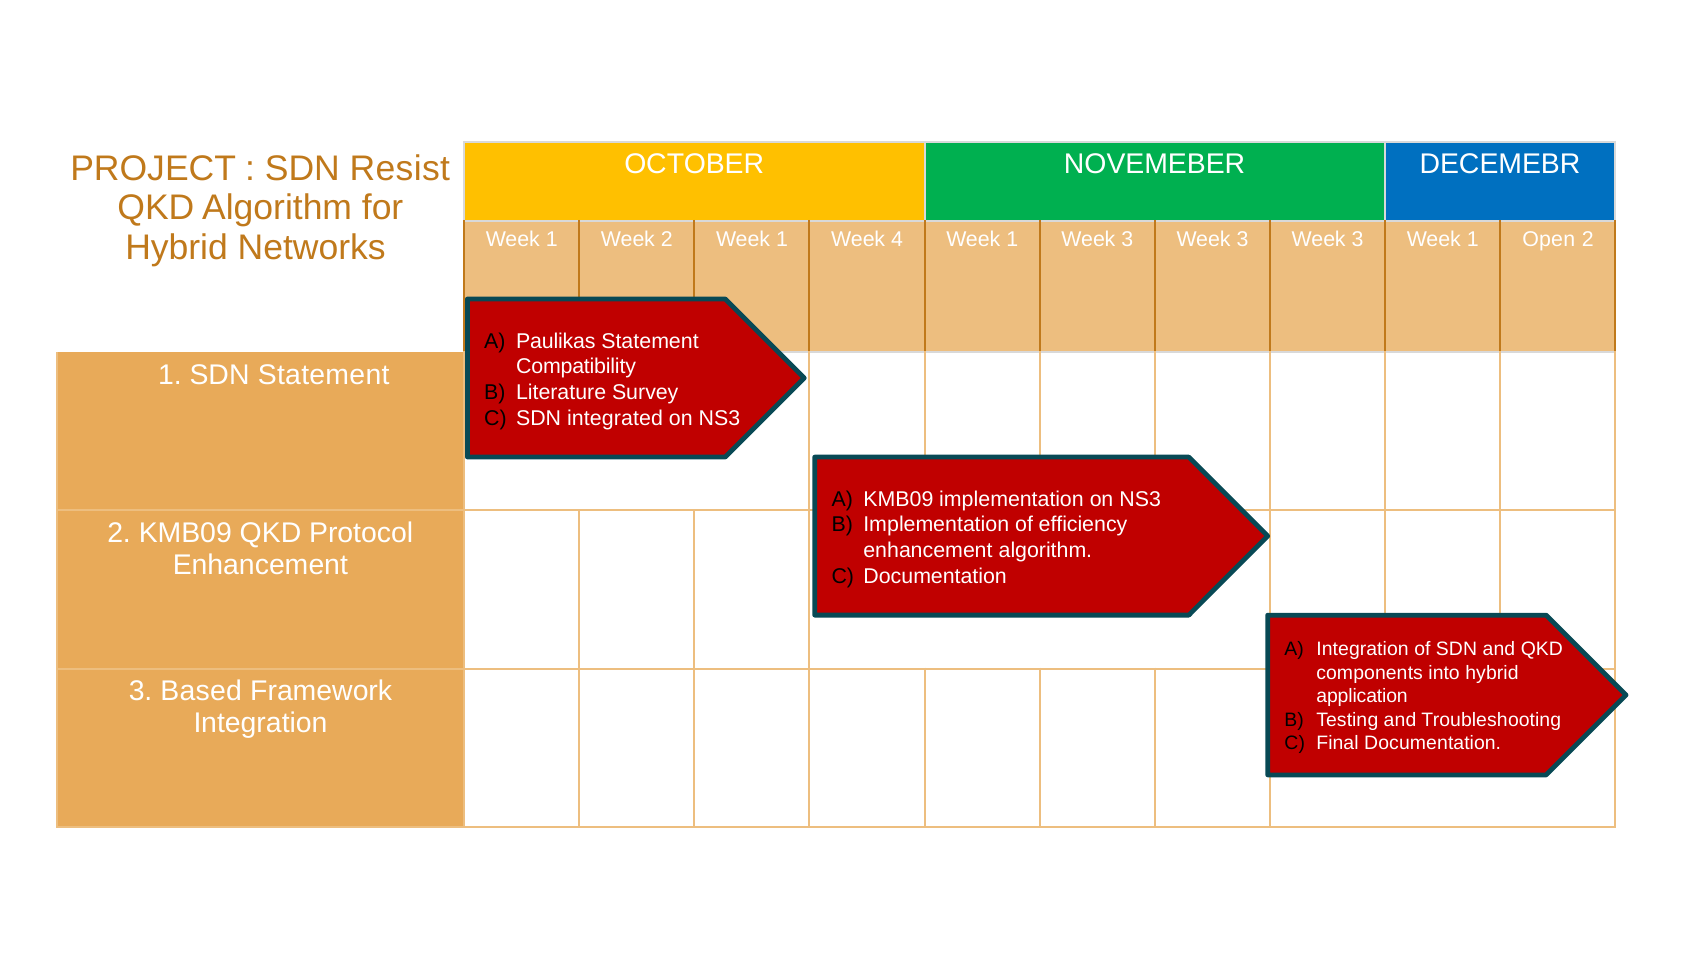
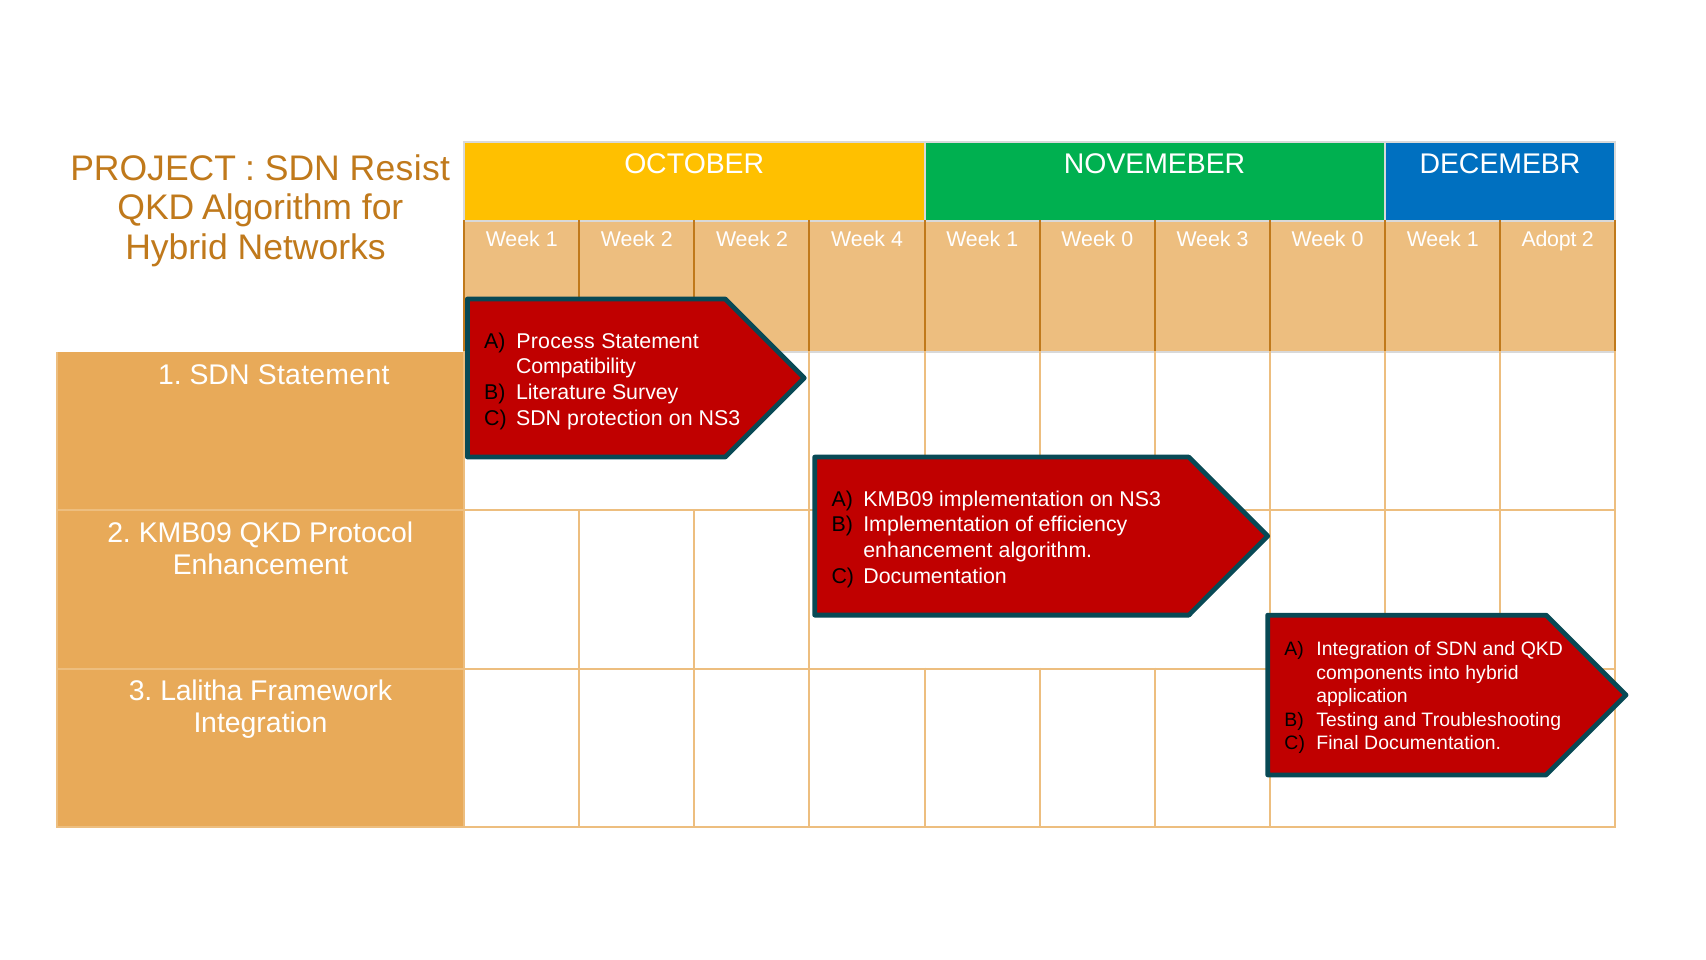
2 Week 1: 1 -> 2 (782, 239)
1 Week 3: 3 -> 0 (1127, 239)
3: 3 -> 0 (1358, 239)
Open: Open -> Adopt (1549, 239)
Paulikas: Paulikas -> Process (556, 341)
integrated: integrated -> protection (615, 418)
Based: Based -> Lalitha (201, 691)
